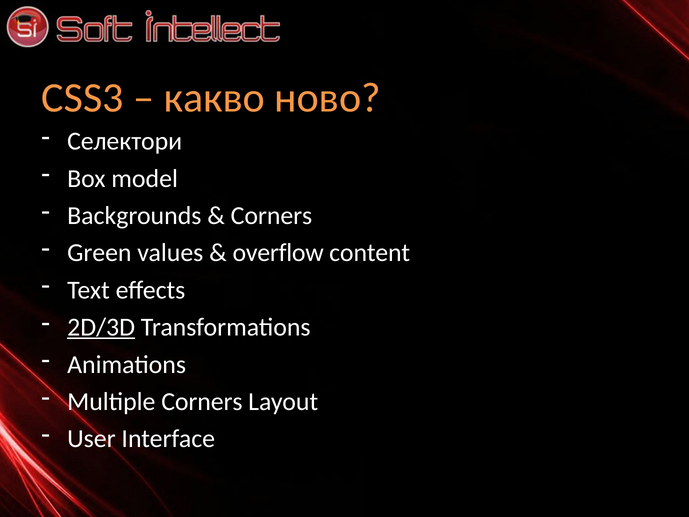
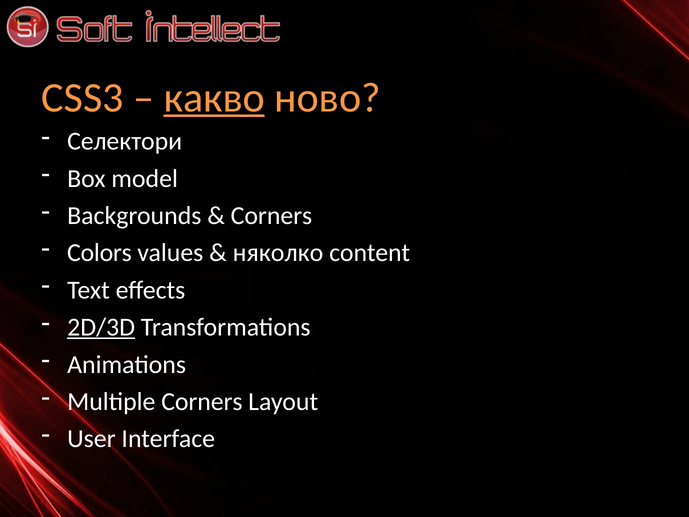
какво underline: none -> present (214, 98)
Green: Green -> Colors (99, 253)
overflow: overflow -> няколко (278, 253)
